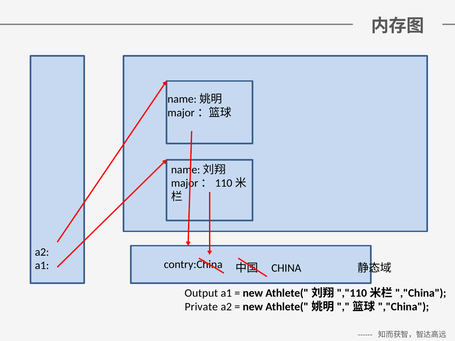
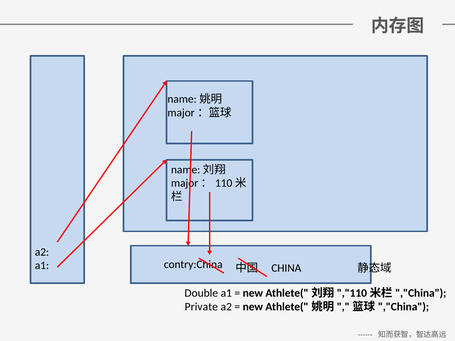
Output: Output -> Double (201, 293)
